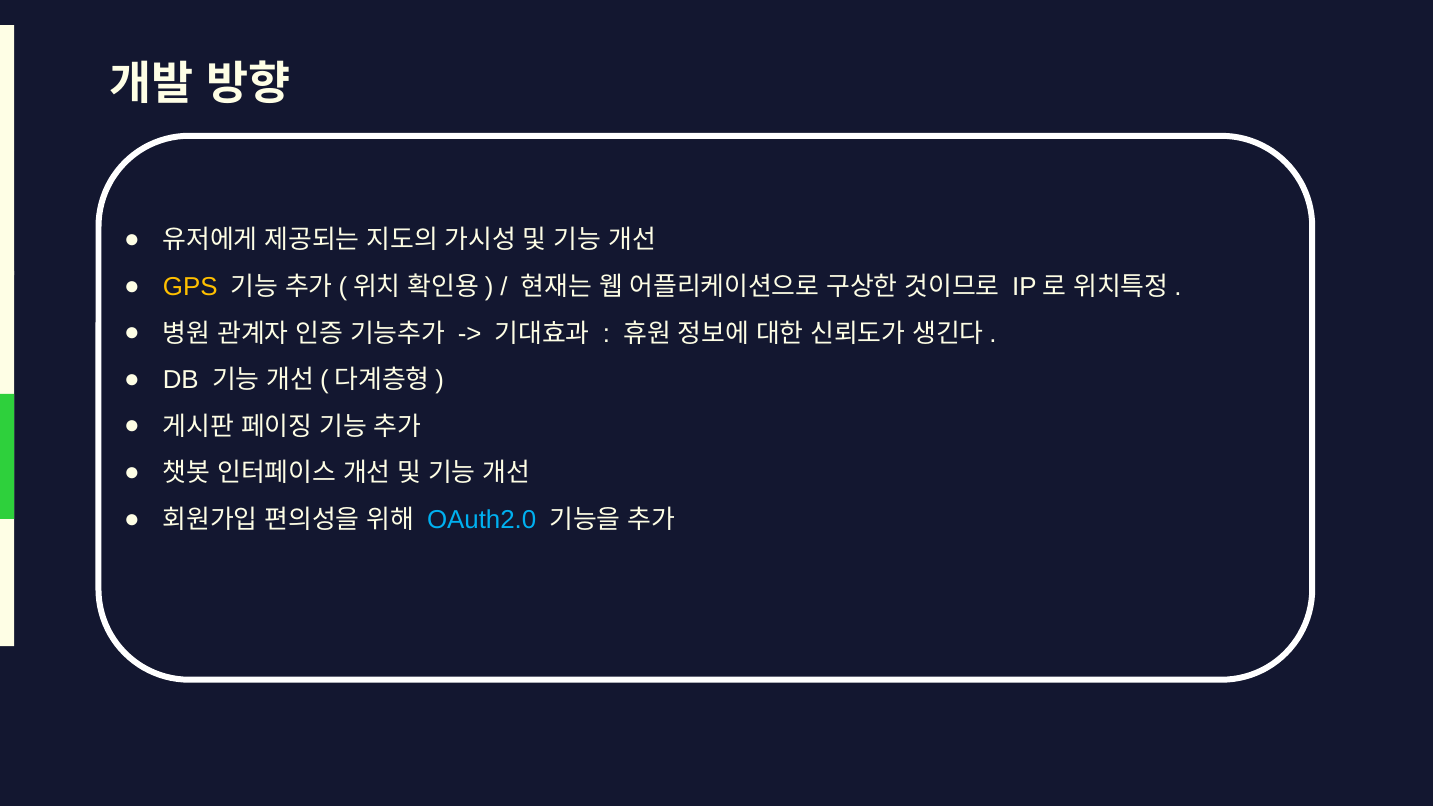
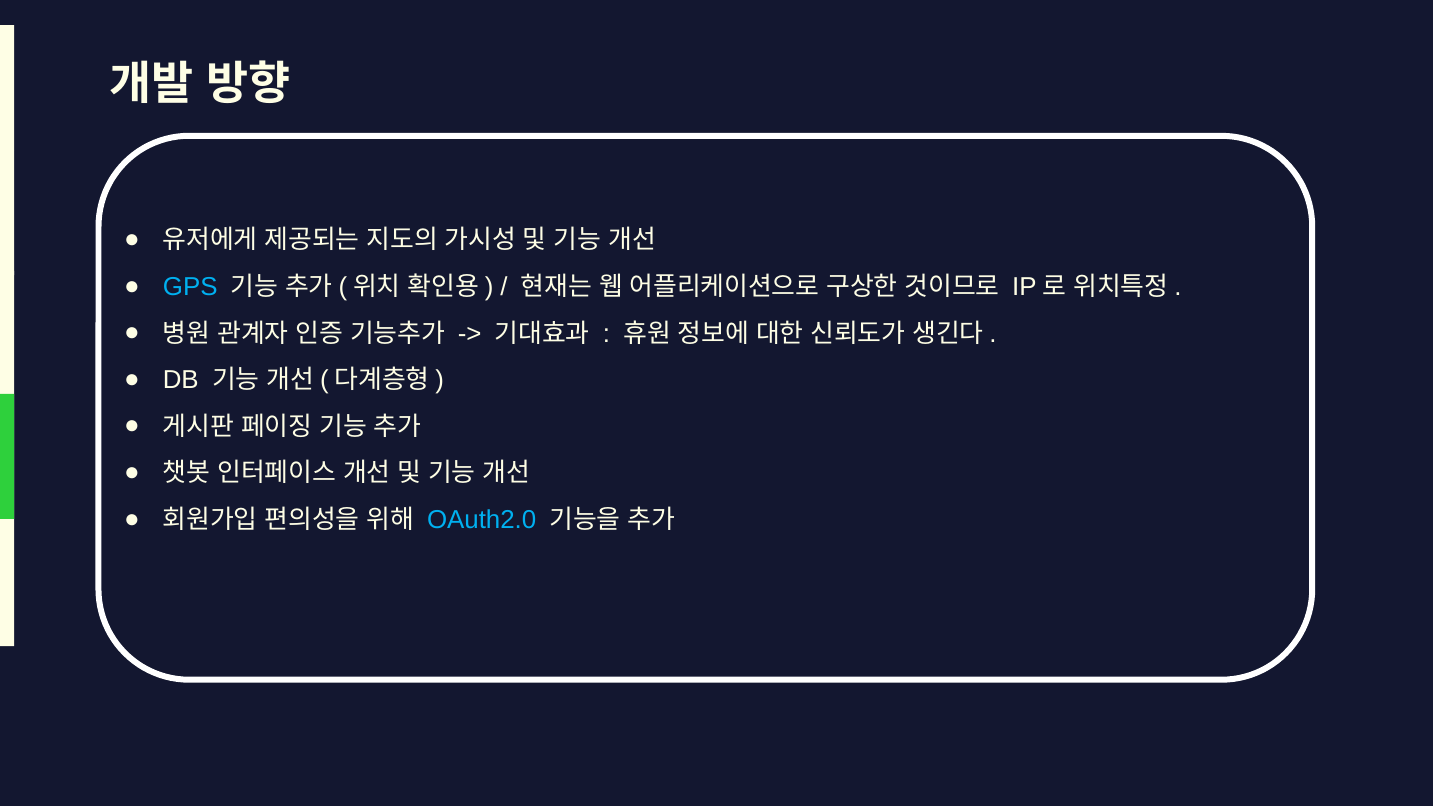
GPS colour: yellow -> light blue (190, 287)
